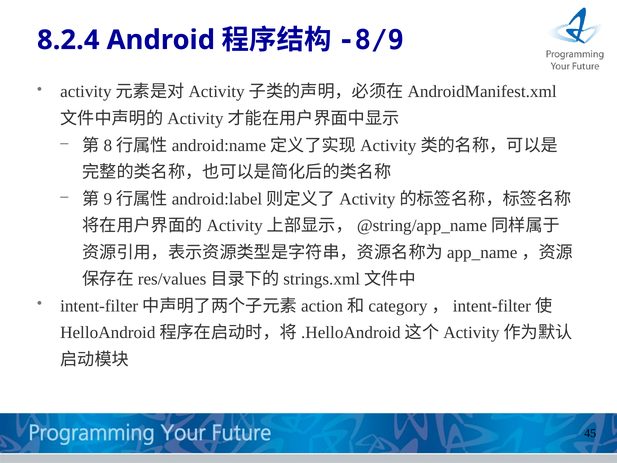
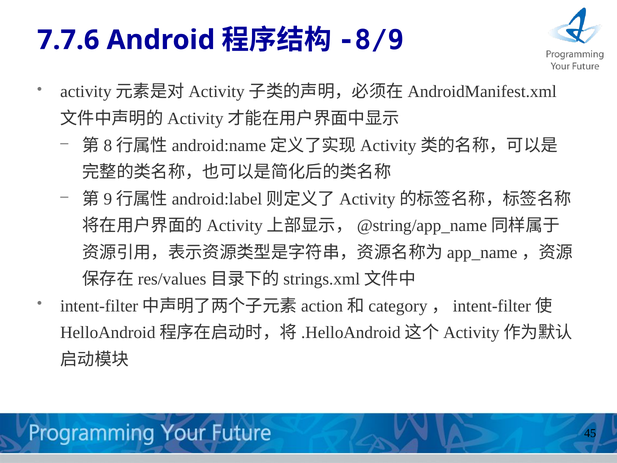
8.2.4: 8.2.4 -> 7.7.6 (68, 40)
